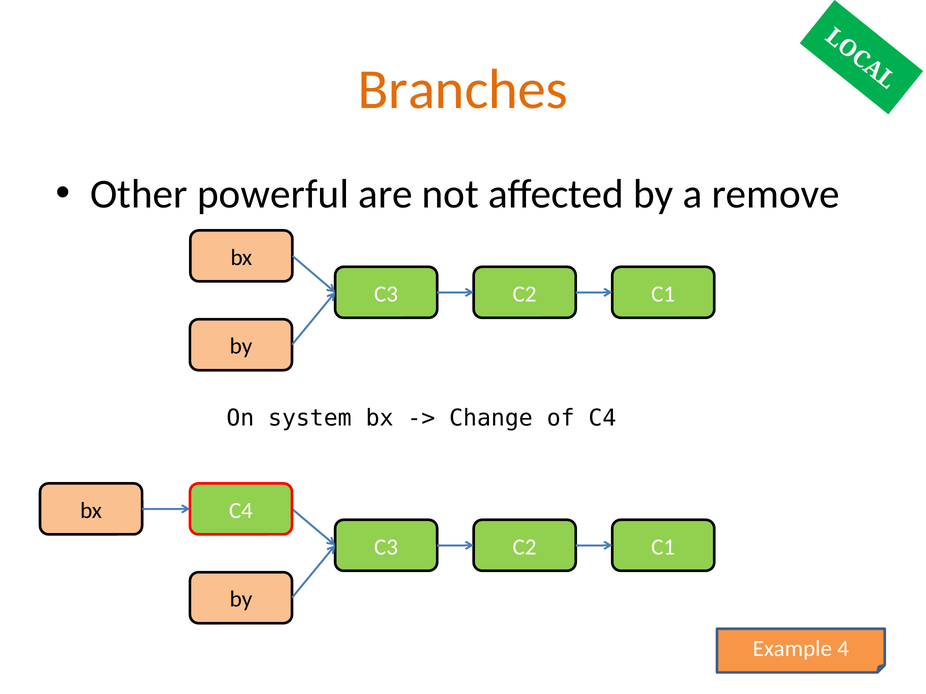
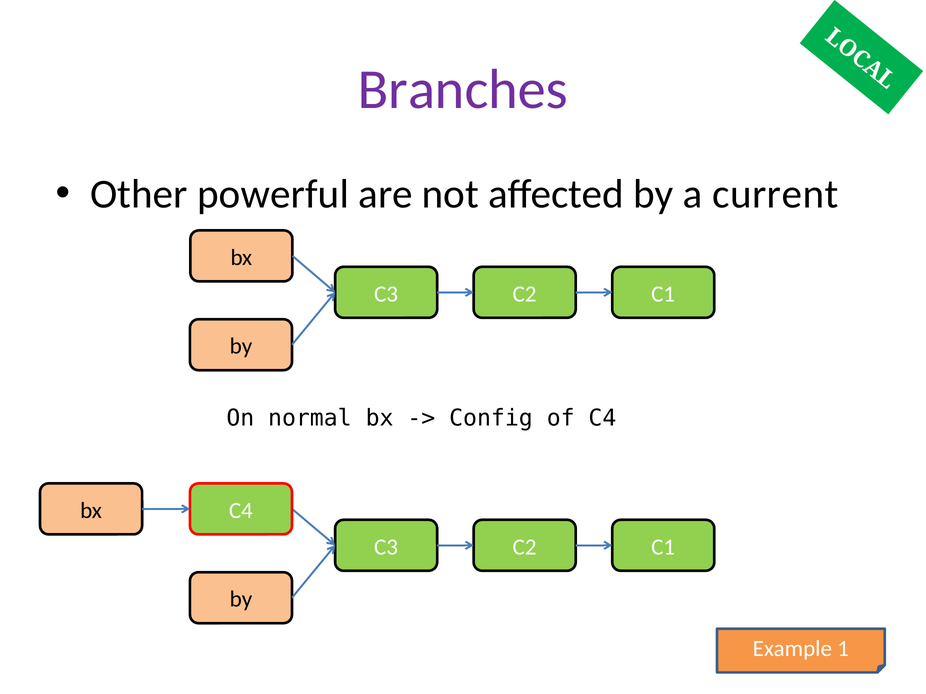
Branches colour: orange -> purple (463, 90)
remove: remove -> current (775, 194)
system: system -> normal (310, 418)
Change: Change -> Config (491, 418)
4: 4 -> 1 (843, 649)
